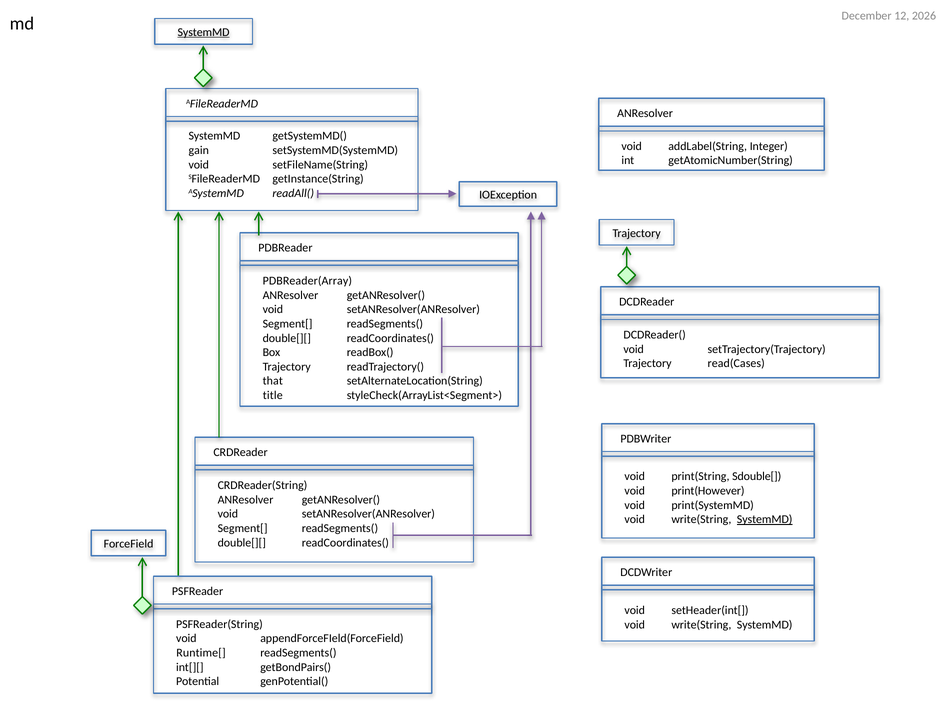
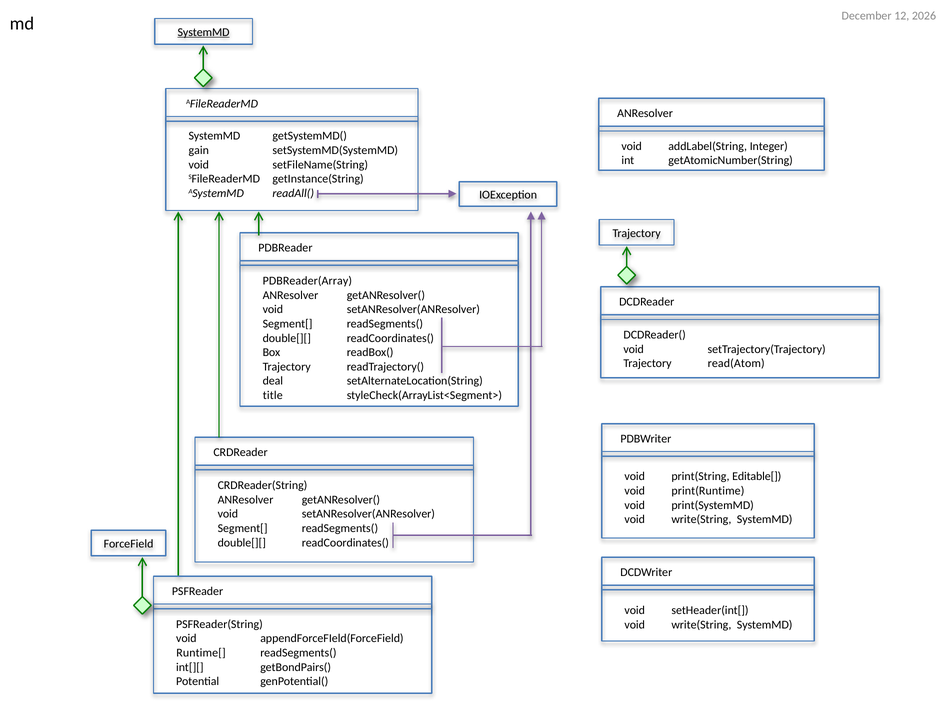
read(Cases: read(Cases -> read(Atom (736, 364)
that: that -> deal (273, 381)
Sdouble[: Sdouble[ -> Editable[ (757, 477)
print(However: print(However -> print(Runtime (708, 491)
SystemMD underline: present -> none (765, 519)
